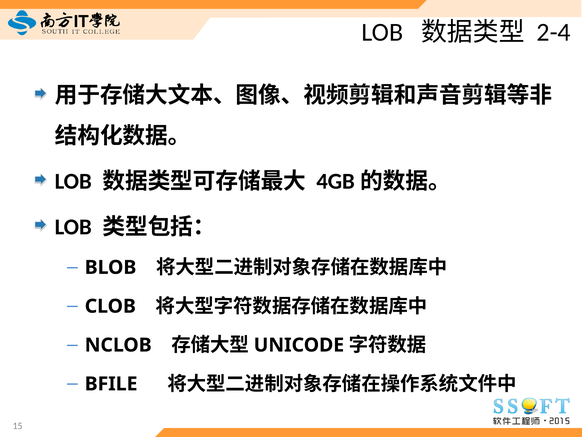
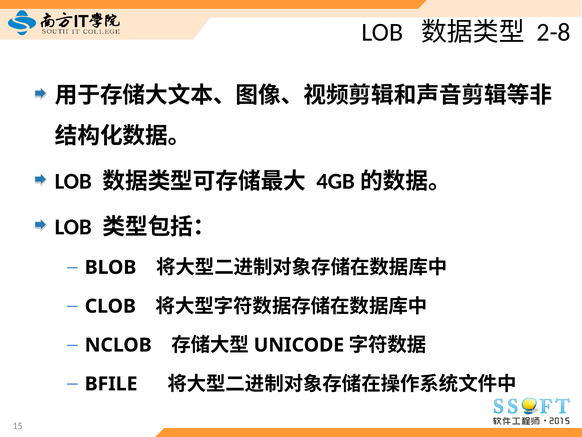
2-4: 2-4 -> 2-8 (554, 32)
